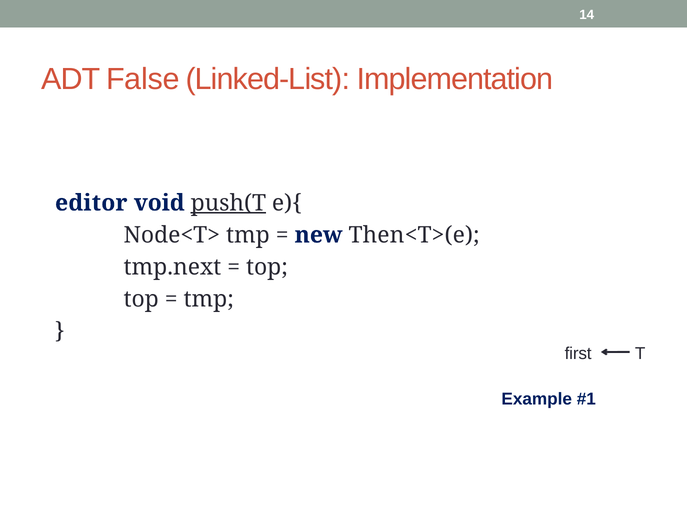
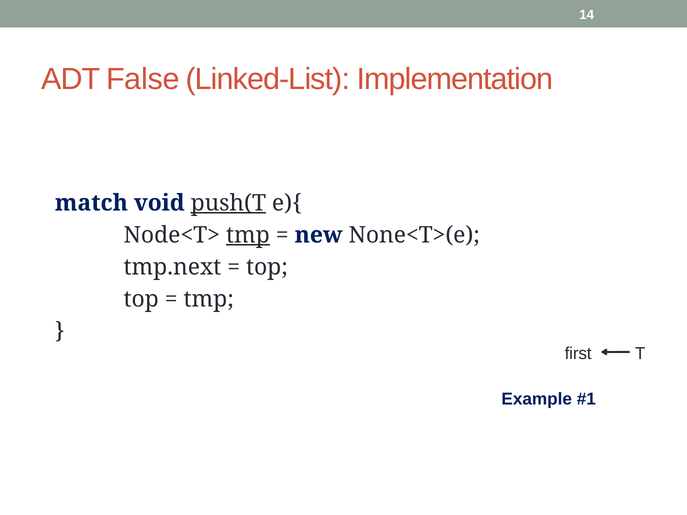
editor: editor -> match (91, 203)
tmp underline: none -> present (248, 235)
Then<T>(e: Then<T>(e -> None<T>(e (414, 235)
